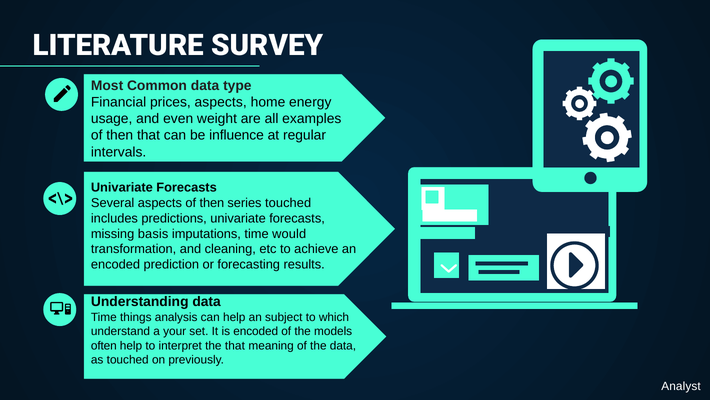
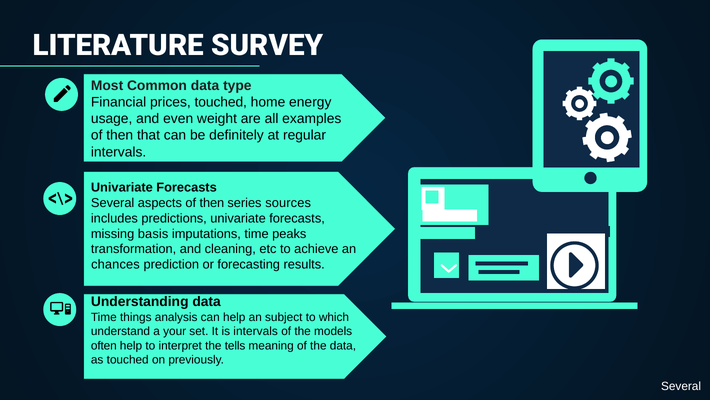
prices aspects: aspects -> touched (221, 102)
influence: influence -> definitely (236, 135)
series touched: touched -> sources (288, 203)
would: would -> peaks (289, 233)
encoded: encoded -> chances (115, 264)
is encoded: encoded -> intervals (256, 331)
the that: that -> tells (235, 345)
Analyst: Analyst -> Several (681, 386)
